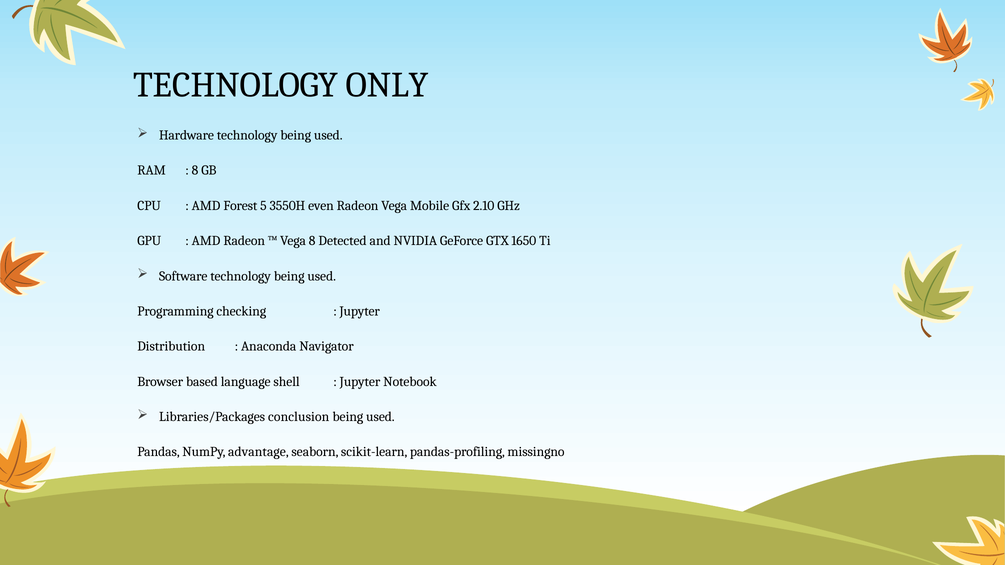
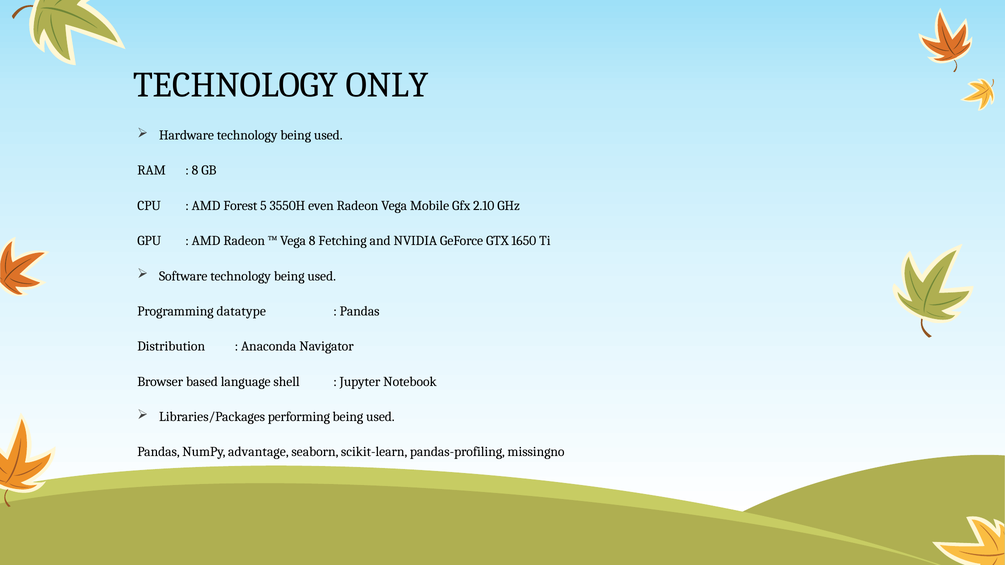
Detected: Detected -> Fetching (343, 241)
checking: checking -> datatype (241, 311)
Jupyter: Jupyter -> Pandas (360, 311)
conclusion: conclusion -> performing (299, 417)
